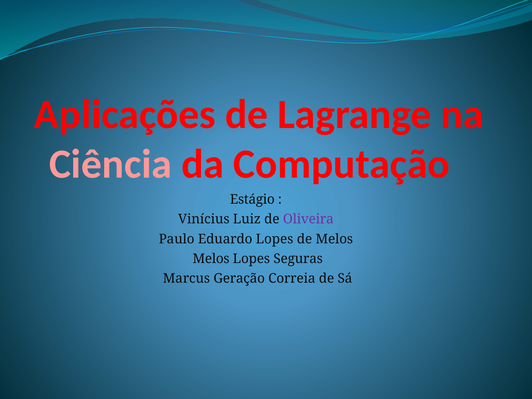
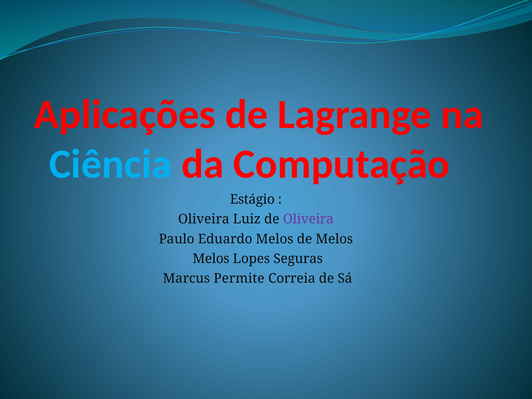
Ciência colour: pink -> light blue (111, 164)
Vinícius: Vinícius -> Oliveira (204, 219)
Eduardo Lopes: Lopes -> Melos (275, 239)
Geração: Geração -> Permite (239, 279)
